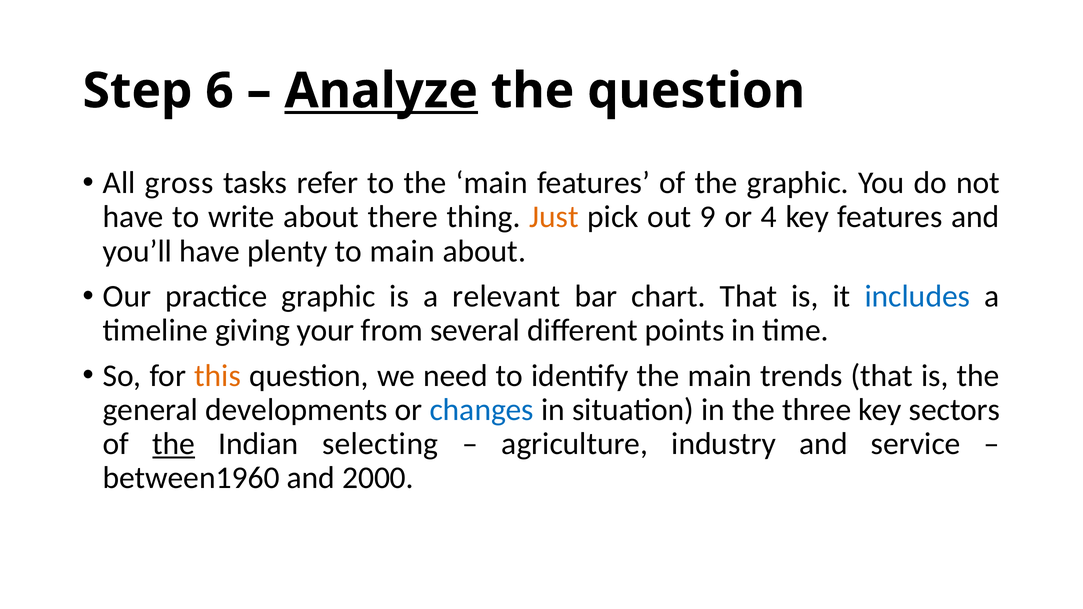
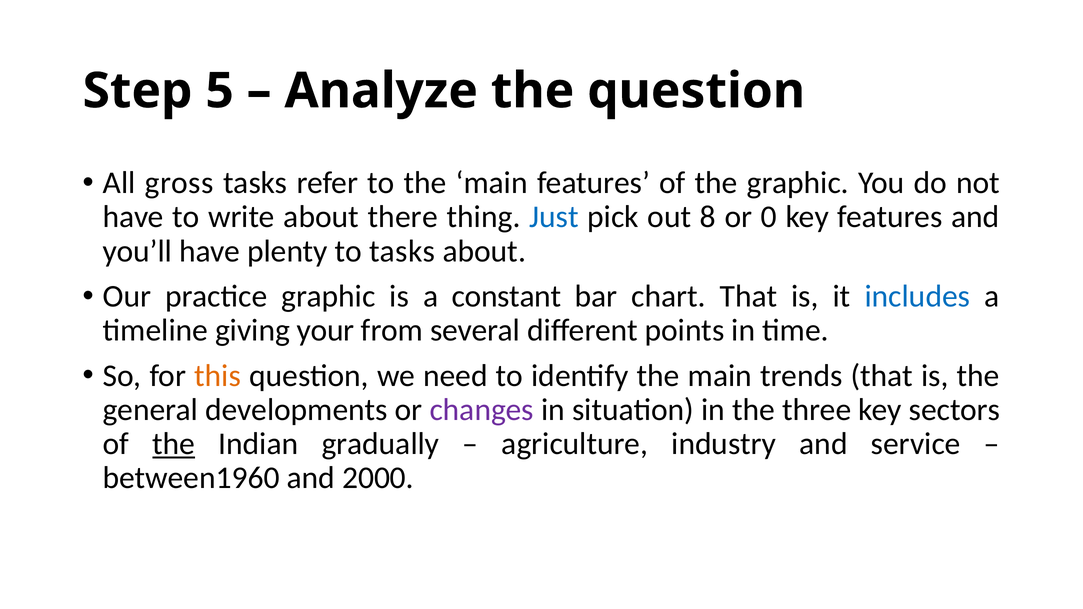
6: 6 -> 5 (220, 91)
Analyze underline: present -> none (381, 91)
Just colour: orange -> blue (554, 217)
9: 9 -> 8 (708, 217)
4: 4 -> 0 (769, 217)
to main: main -> tasks (402, 251)
relevant: relevant -> constant (507, 296)
changes colour: blue -> purple (482, 410)
selecting: selecting -> gradually (380, 444)
